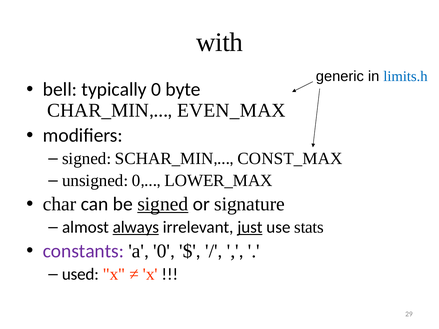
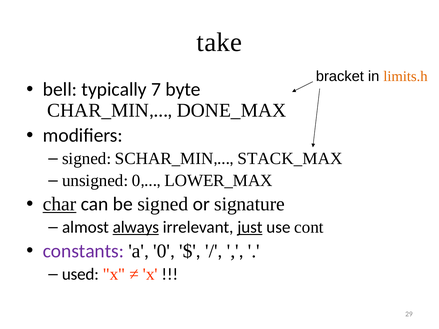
with: with -> take (219, 42)
generic: generic -> bracket (340, 76)
limits.h colour: blue -> orange (405, 76)
typically 0: 0 -> 7 (156, 89)
EVEN_MAX: EVEN_MAX -> DONE_MAX (232, 111)
CONST_MAX: CONST_MAX -> STACK_MAX (290, 159)
char underline: none -> present (60, 204)
signed underline: present -> none (163, 204)
stats: stats -> cont (309, 227)
